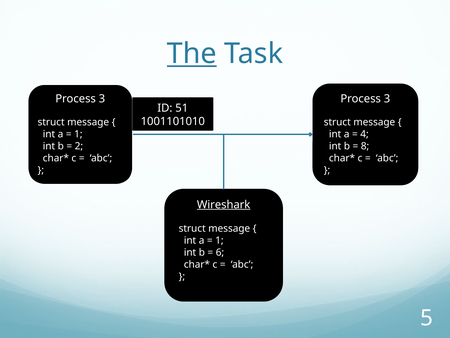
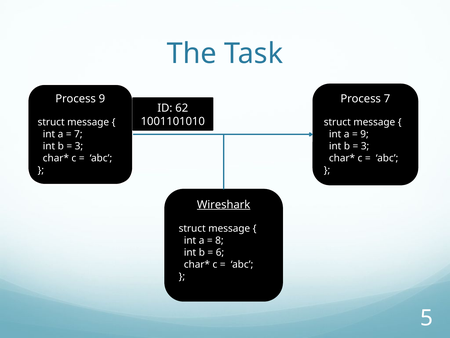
The underline: present -> none (192, 54)
3: 3 -> 9 (102, 99)
3: 3 -> 7 (387, 99)
51: 51 -> 62 (182, 108)
1: 1 -> 7 (78, 134)
4: 4 -> 9 (364, 134)
2: 2 -> 3 (79, 146)
8: 8 -> 3 (365, 146)
1: 1 -> 8 (219, 240)
